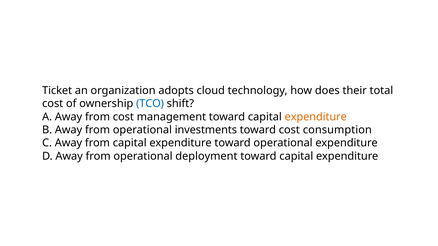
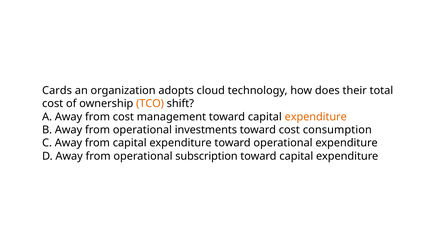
Ticket: Ticket -> Cards (57, 91)
TCO colour: blue -> orange (150, 104)
deployment: deployment -> subscription (206, 156)
